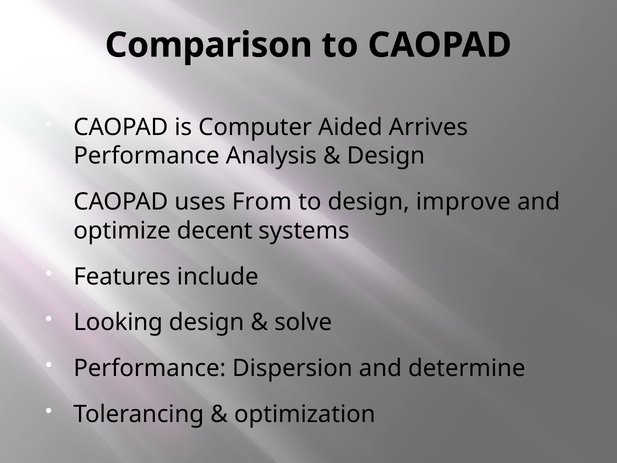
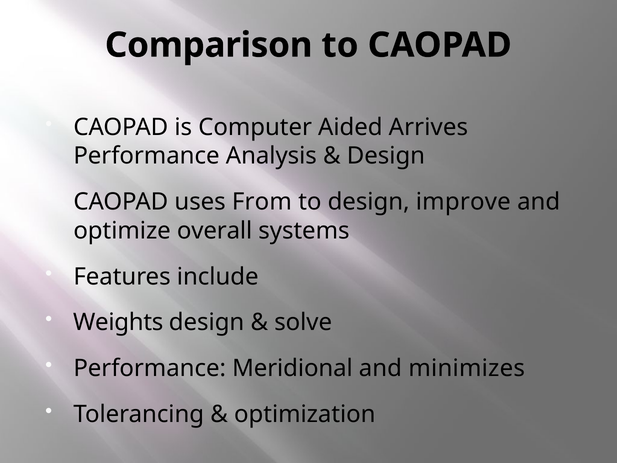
decent: decent -> overall (215, 231)
Looking: Looking -> Weights (118, 322)
Dispersion: Dispersion -> Meridional (292, 368)
determine: determine -> minimizes (467, 368)
